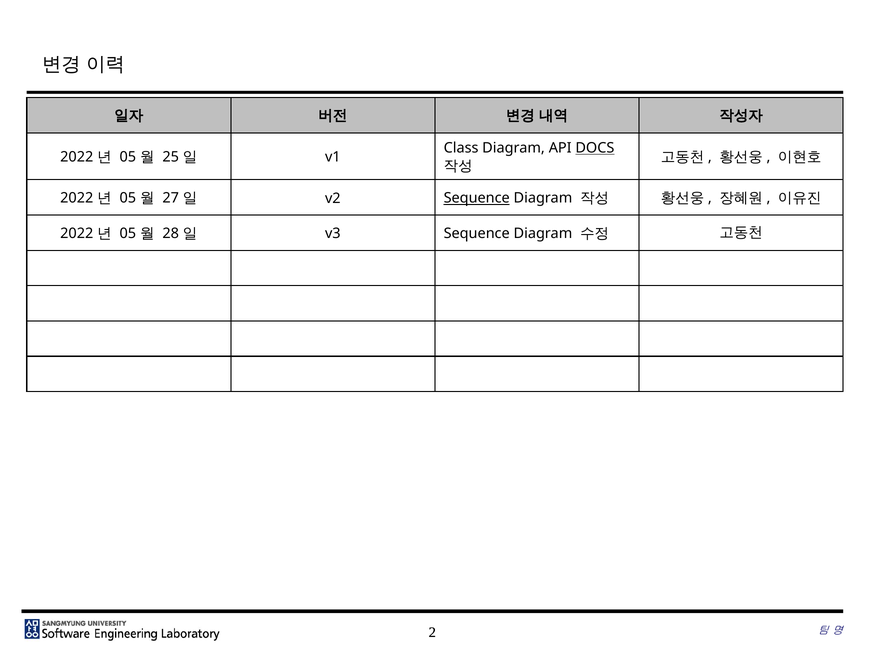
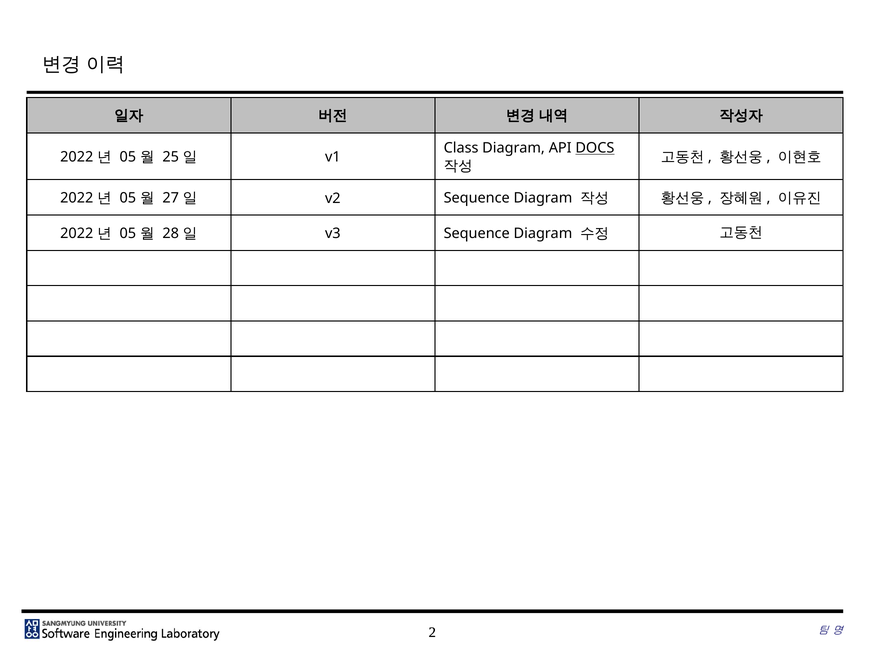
Sequence underline: present -> none (477, 198)
